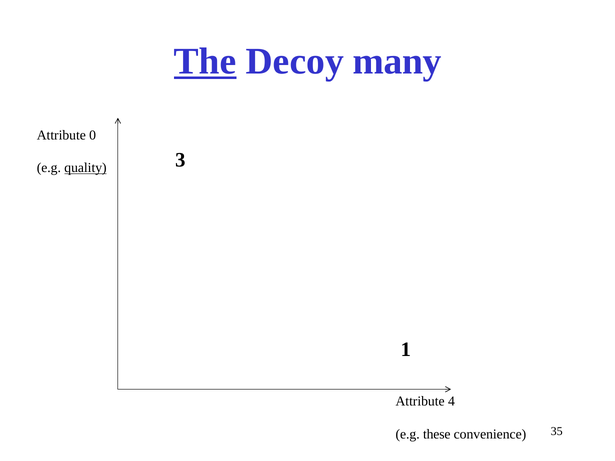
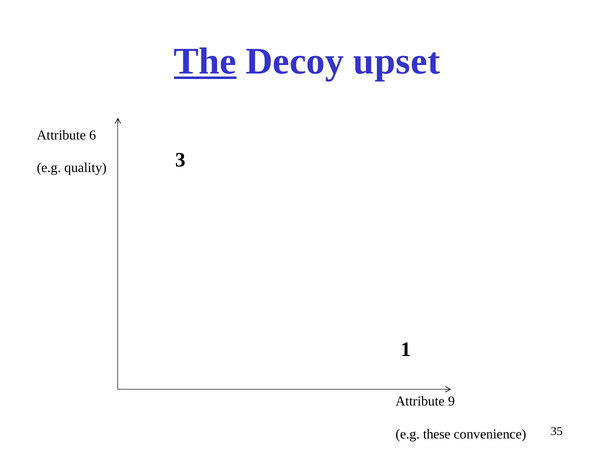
many: many -> upset (397, 62)
0: 0 -> 6 (93, 135)
quality underline: present -> none (85, 168)
4: 4 -> 9 (451, 402)
